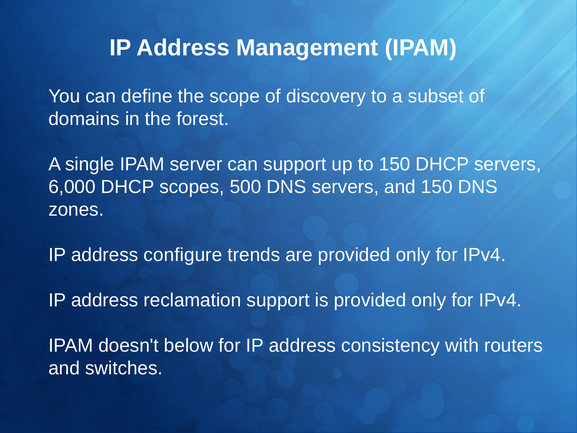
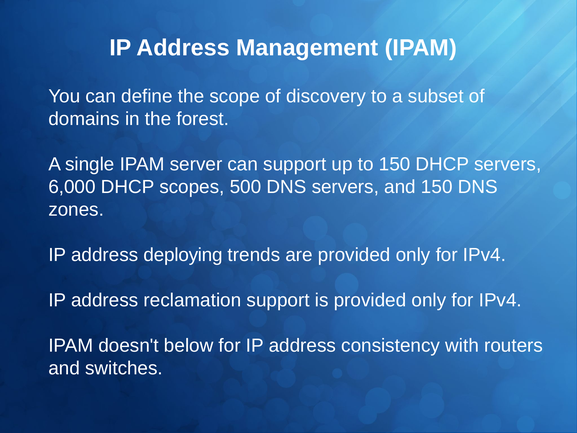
configure: configure -> deploying (183, 255)
